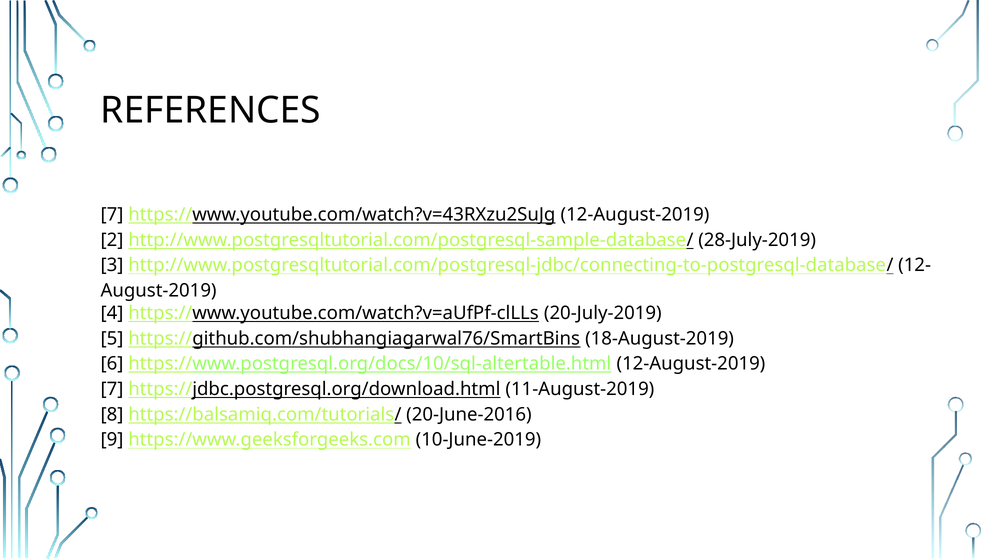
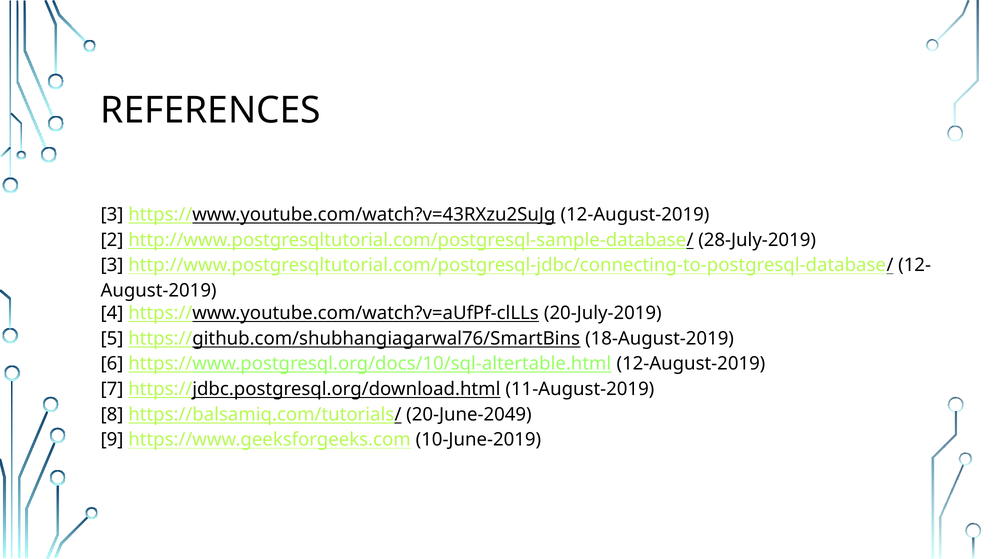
7: 7 -> 3 (112, 214)
20-June-2016: 20-June-2016 -> 20-June-2049 (469, 414)
